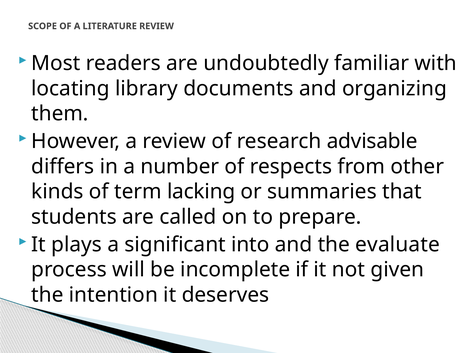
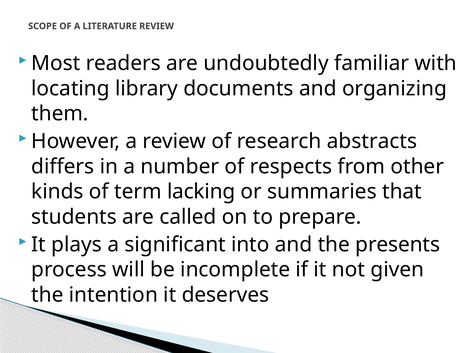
advisable: advisable -> abstracts (372, 141)
evaluate: evaluate -> presents (398, 244)
